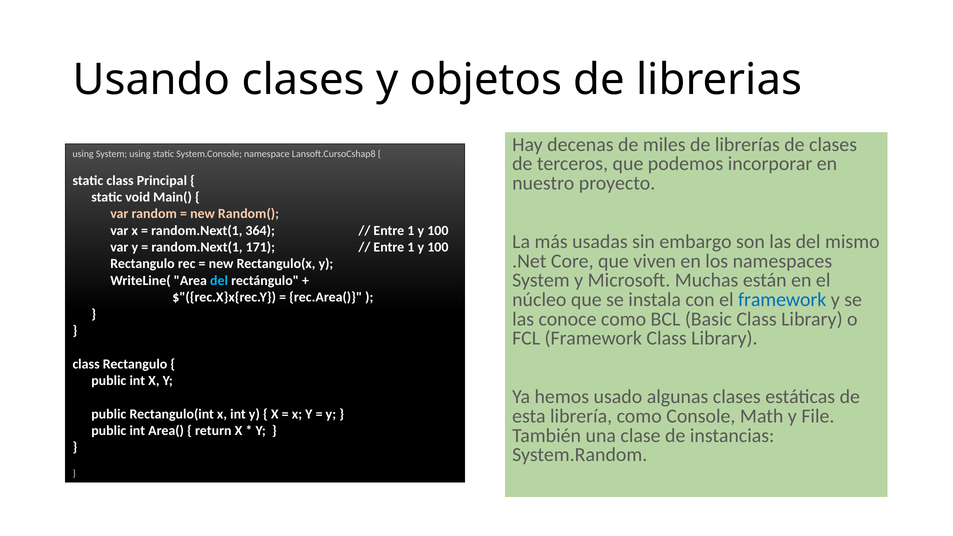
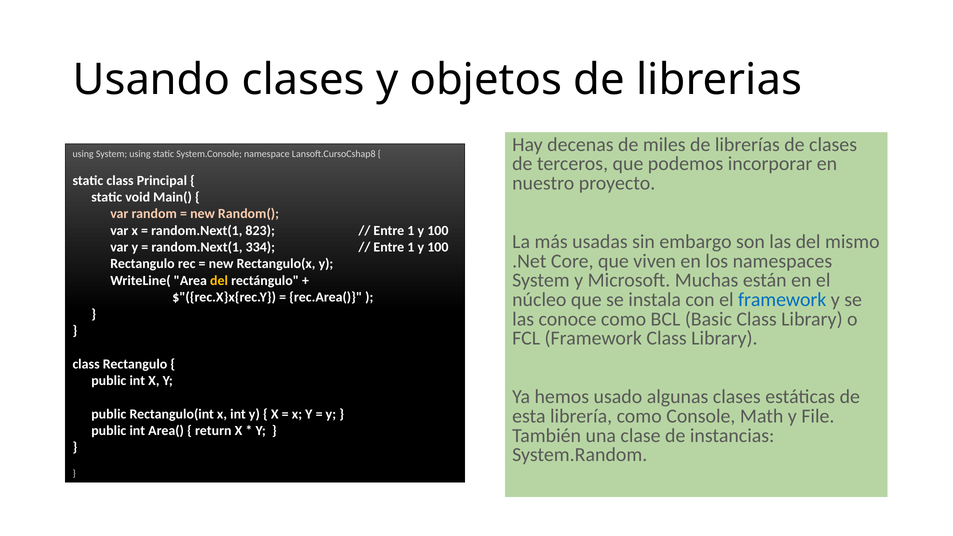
364: 364 -> 823 (260, 231)
171: 171 -> 334 (260, 247)
del colour: light blue -> yellow (219, 281)
